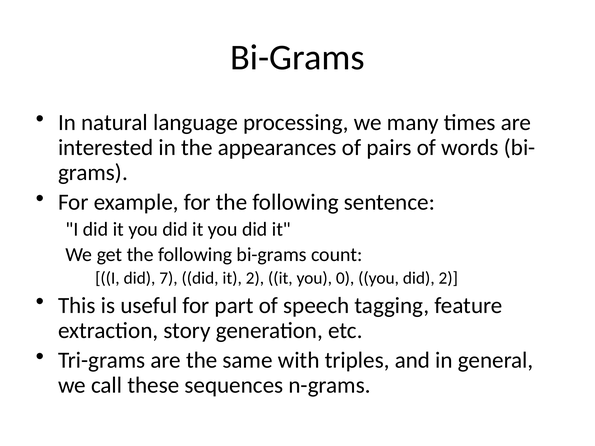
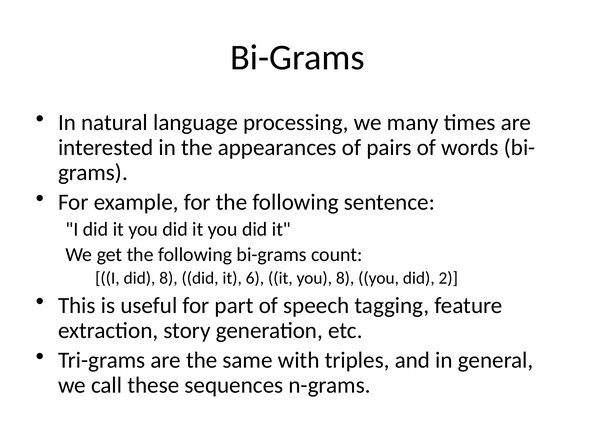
did 7: 7 -> 8 (168, 278)
it 2: 2 -> 6 (255, 278)
you 0: 0 -> 8 (345, 278)
